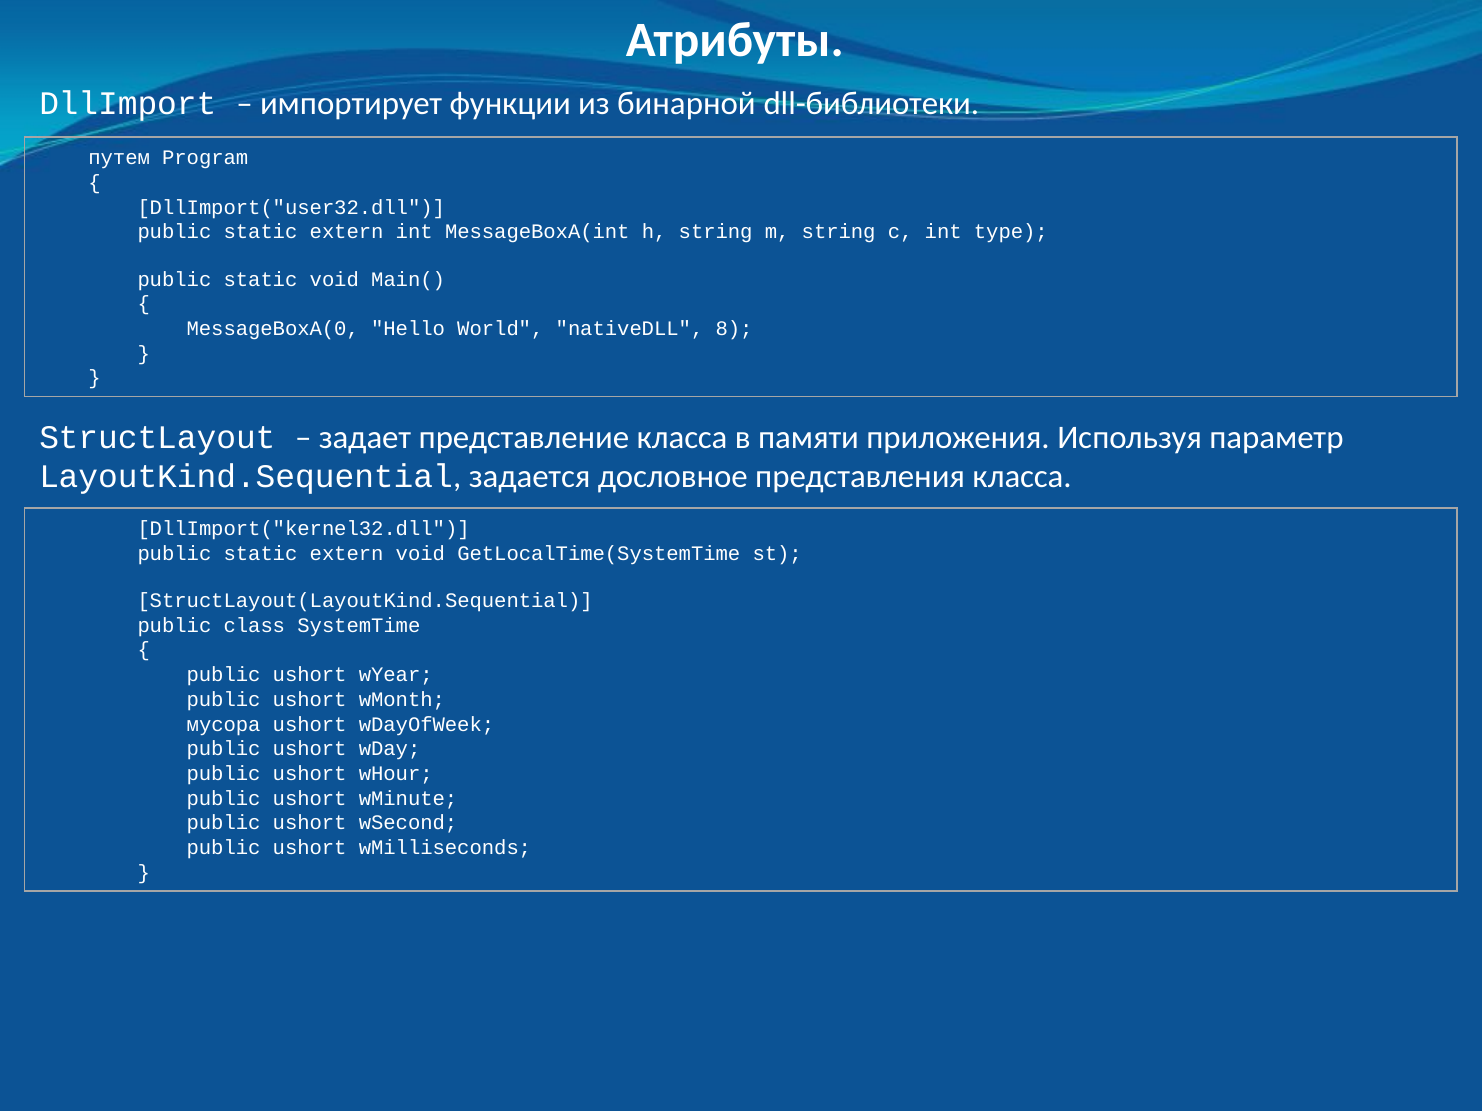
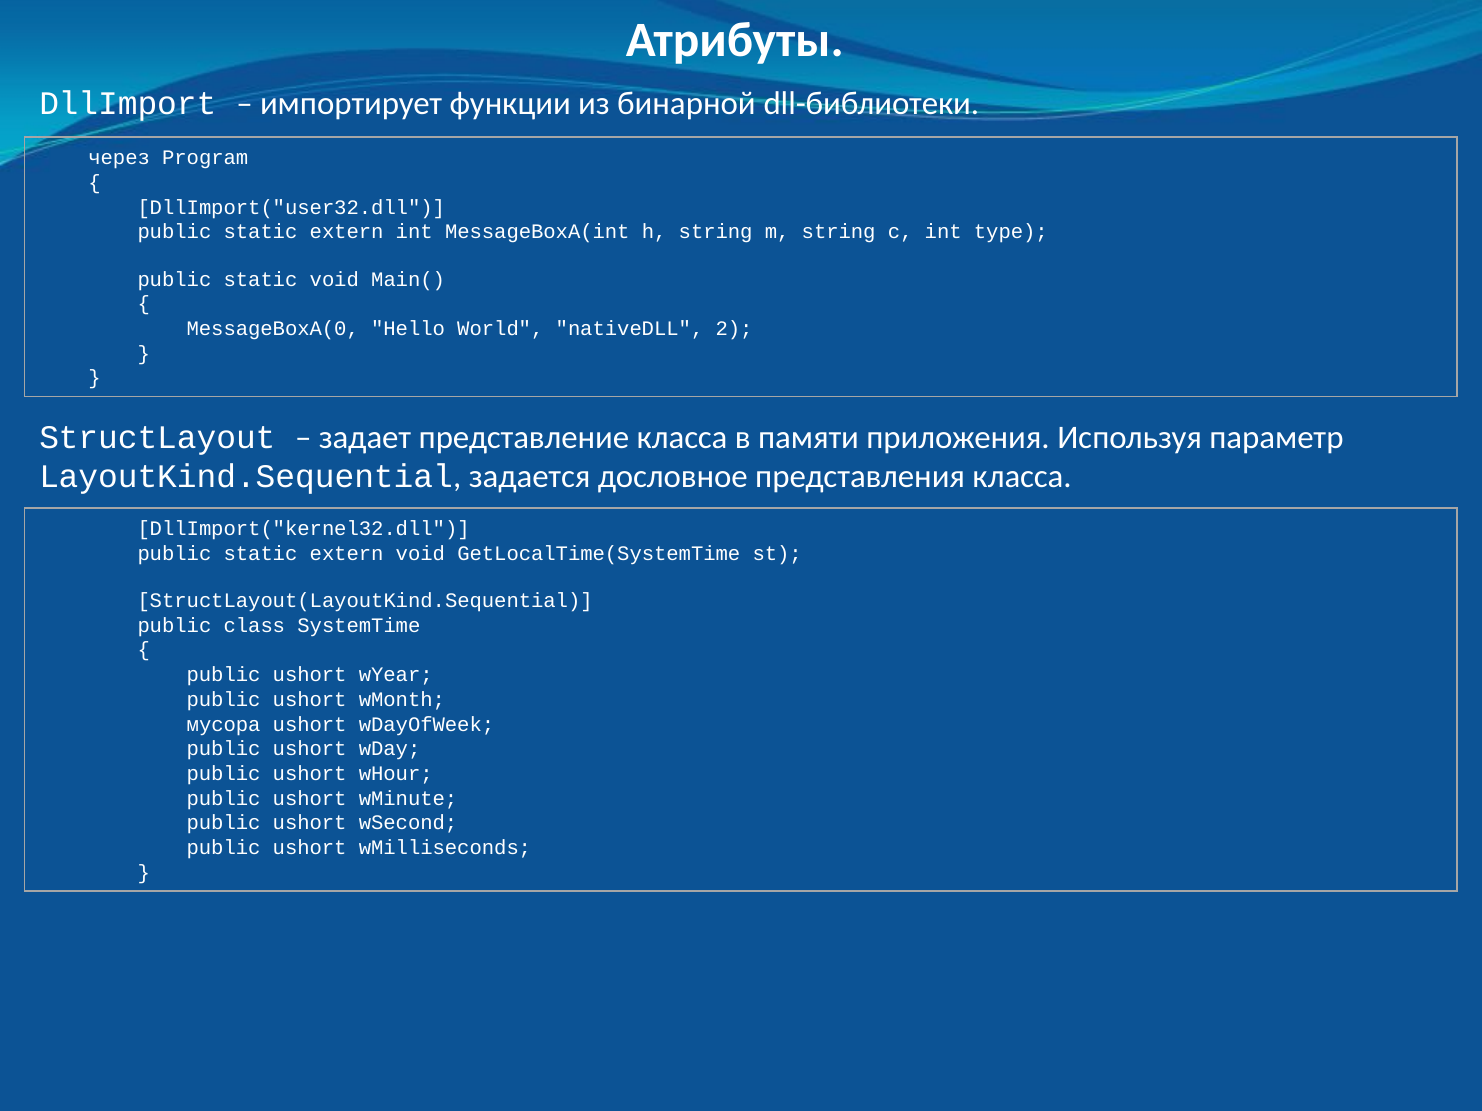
путем: путем -> через (119, 158)
8: 8 -> 2 (734, 329)
